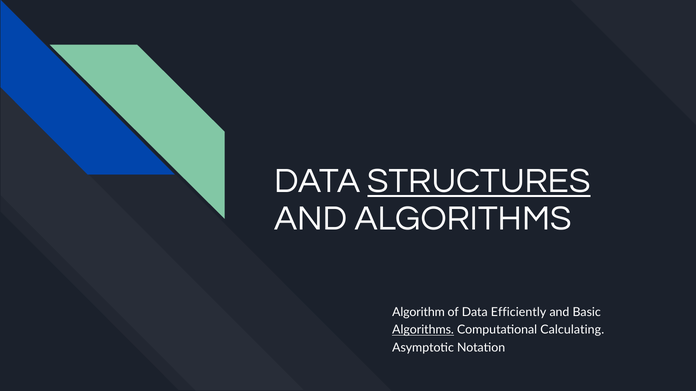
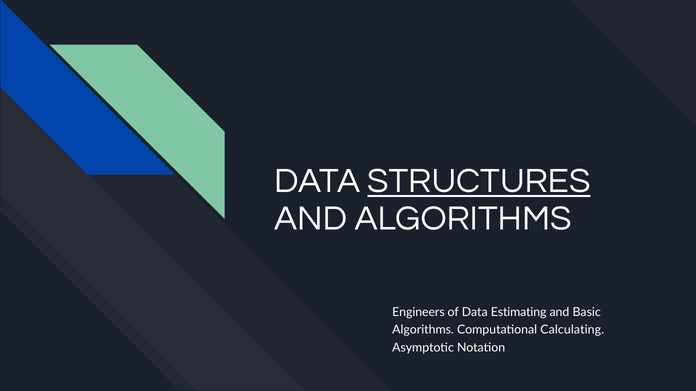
Algorithm: Algorithm -> Engineers (418, 313)
Efficiently: Efficiently -> Estimating (519, 313)
Algorithms underline: present -> none (423, 330)
